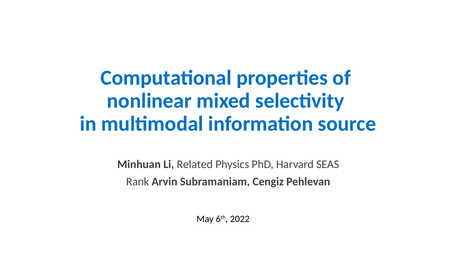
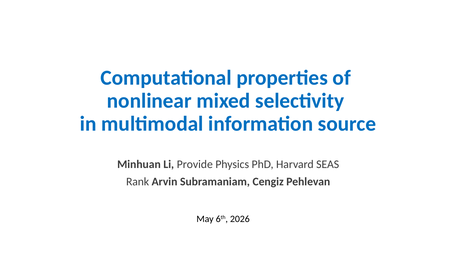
Related: Related -> Provide (195, 164)
2022: 2022 -> 2026 (240, 219)
